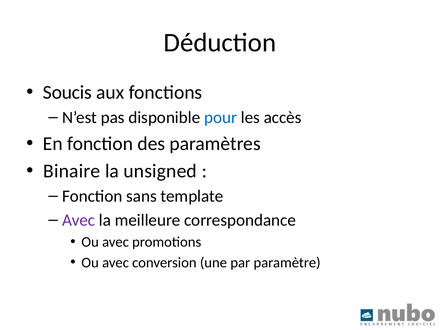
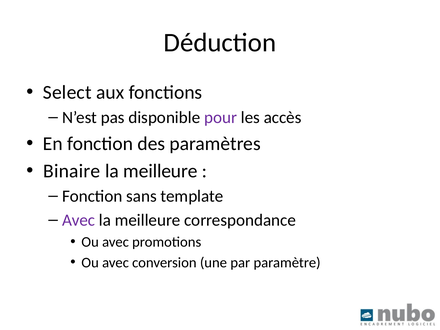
Soucis: Soucis -> Select (67, 92)
pour colour: blue -> purple (221, 118)
unsigned: unsigned -> meilleure (160, 171)
